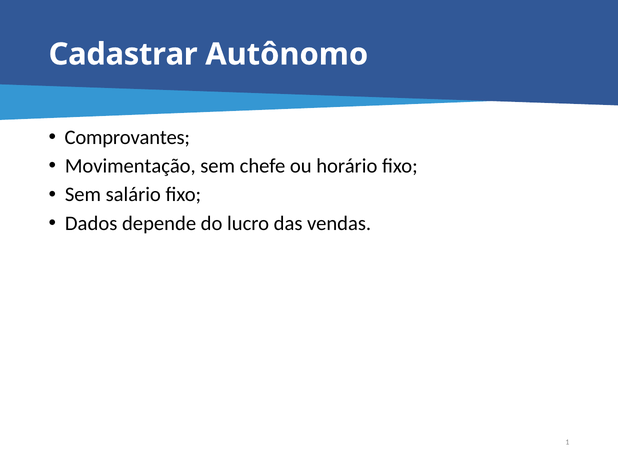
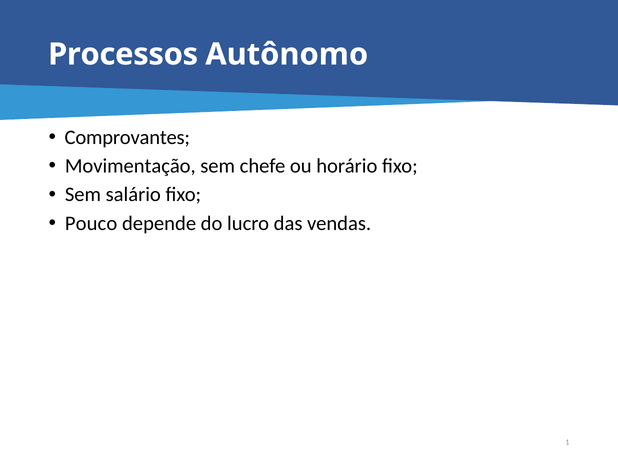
Cadastrar: Cadastrar -> Processos (123, 54)
Dados: Dados -> Pouco (91, 224)
